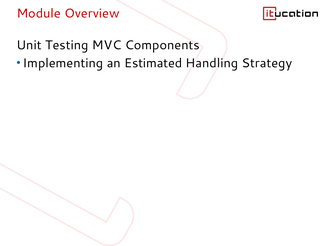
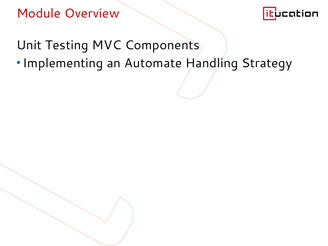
Estimated: Estimated -> Automate (153, 63)
